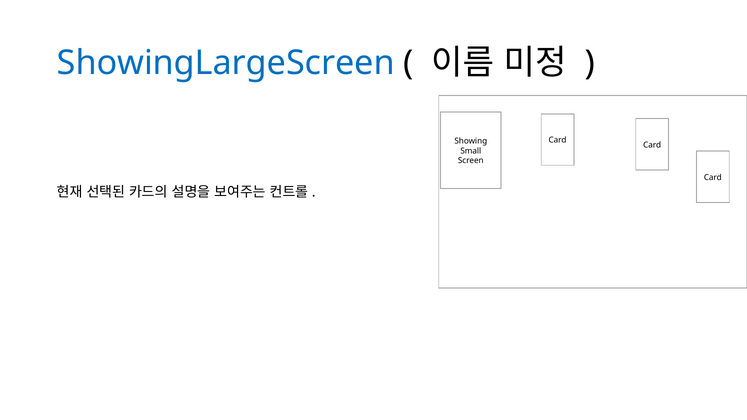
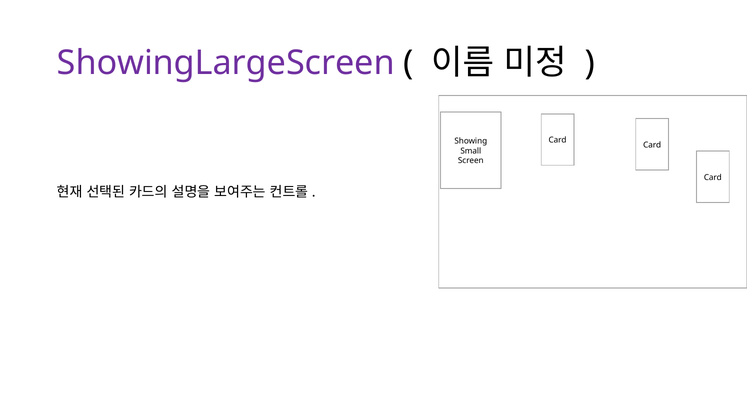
ShowingLargeScreen colour: blue -> purple (226, 63)
